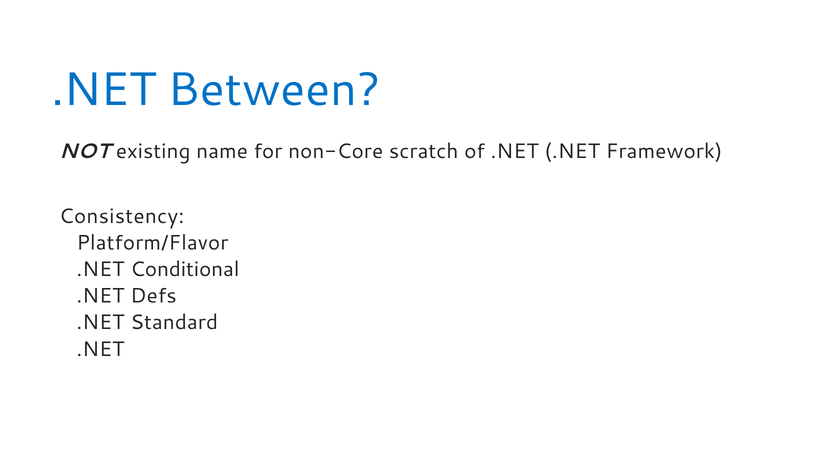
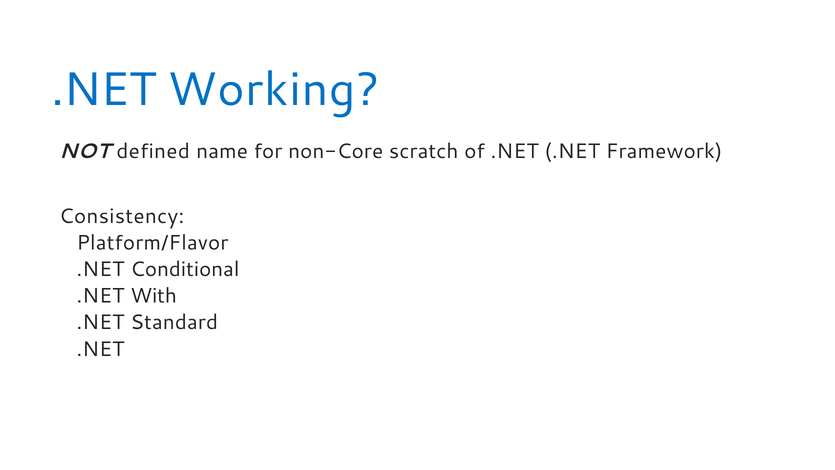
Between: Between -> Working (274, 90)
existing: existing -> defined (153, 151)
Defs: Defs -> With (154, 296)
